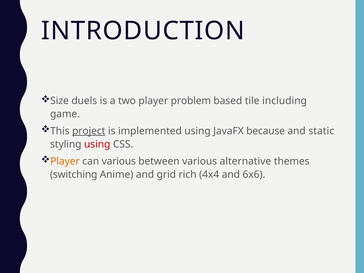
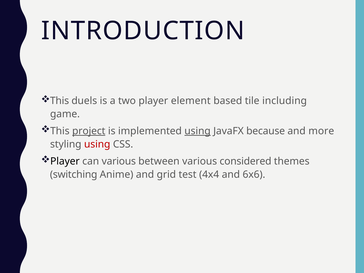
Size: Size -> This (60, 101)
problem: problem -> element (191, 101)
using underline: none -> present (198, 131)
static: static -> more (321, 131)
Player colour: orange -> black (65, 161)
alternative: alternative -> considered (246, 161)
rich: rich -> test (188, 175)
